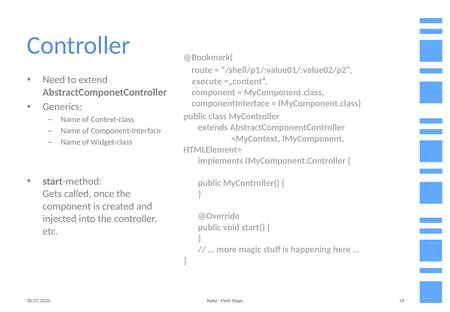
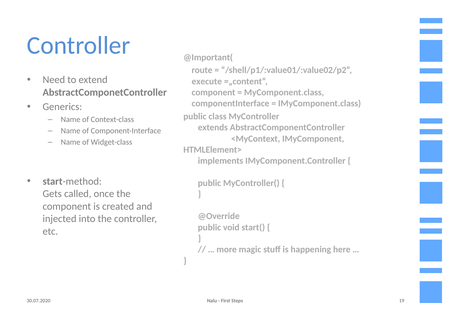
@Bookmark(: @Bookmark( -> @Important( (208, 57)
